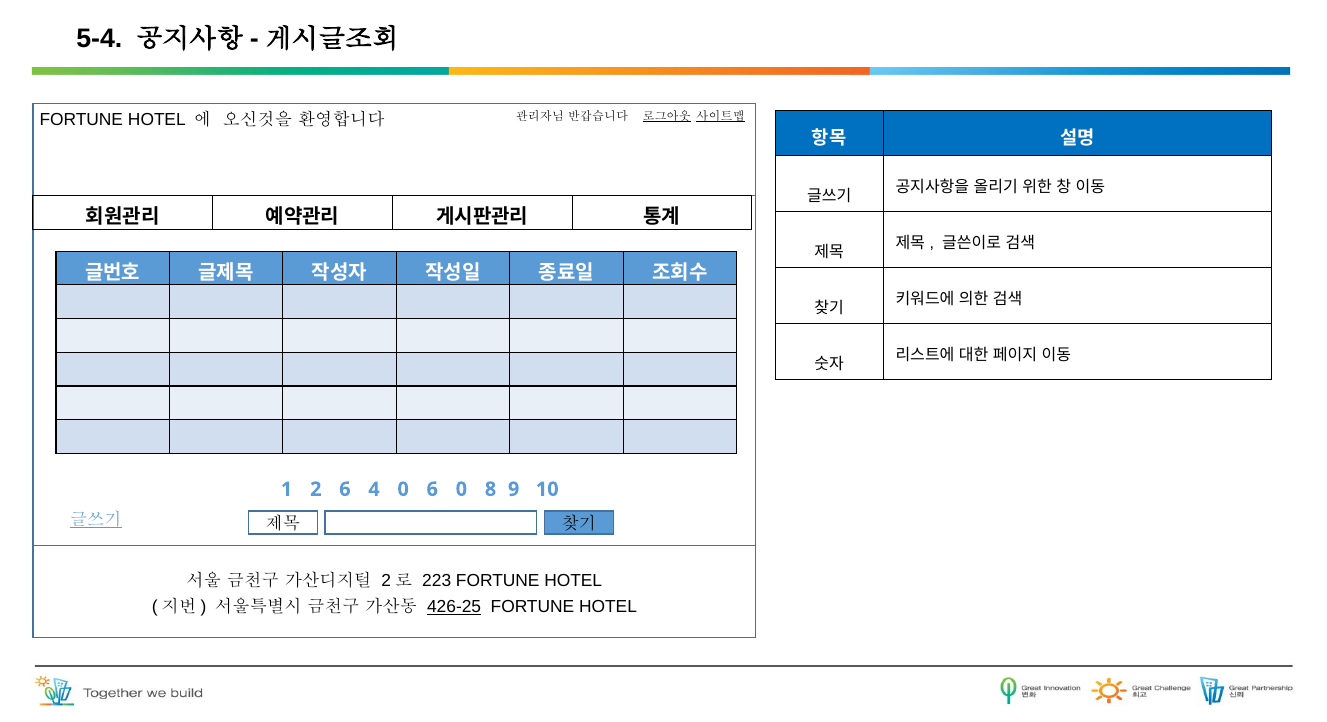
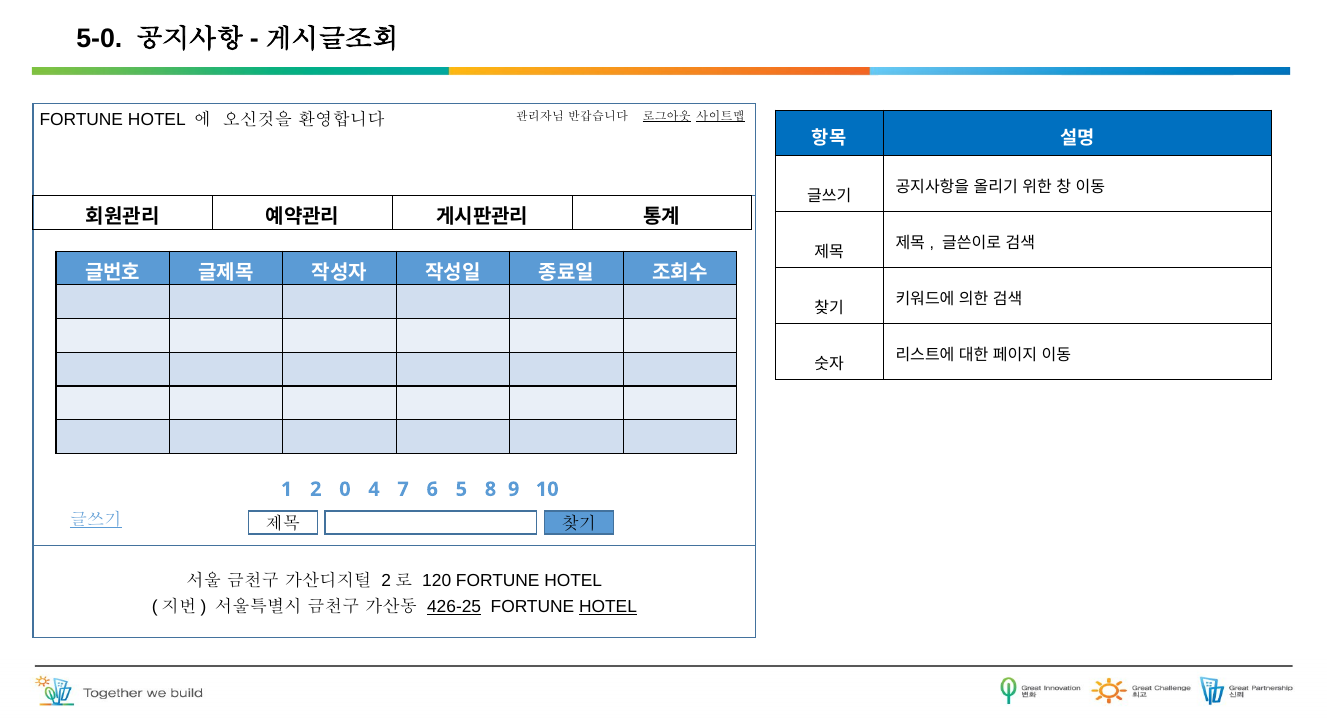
5-4: 5-4 -> 5-0 (99, 39)
2 6: 6 -> 0 (345, 489)
4 0: 0 -> 7 (403, 489)
6 0: 0 -> 5 (461, 489)
223: 223 -> 120 (437, 581)
HOTEL underline: none -> present (608, 607)
